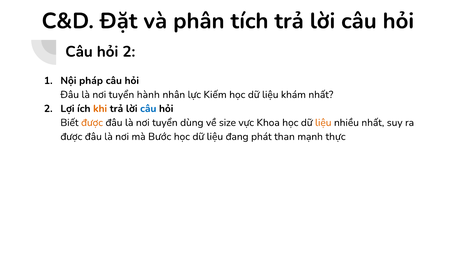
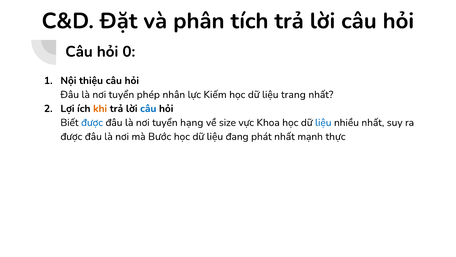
hỏi 2: 2 -> 0 (129, 52)
pháp: pháp -> thiệu (91, 80)
hành: hành -> phép (148, 94)
khám: khám -> trang (293, 94)
được colour: orange -> blue (92, 122)
dùng: dùng -> hạng (192, 122)
liệu colour: orange -> blue (323, 122)
phát than: than -> nhất (284, 136)
